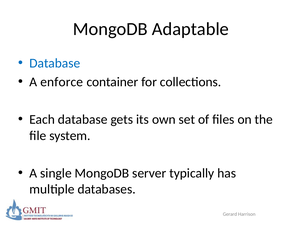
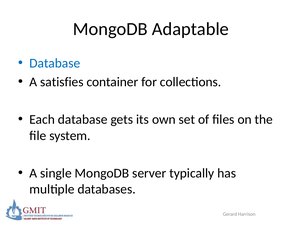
enforce: enforce -> satisfies (62, 82)
